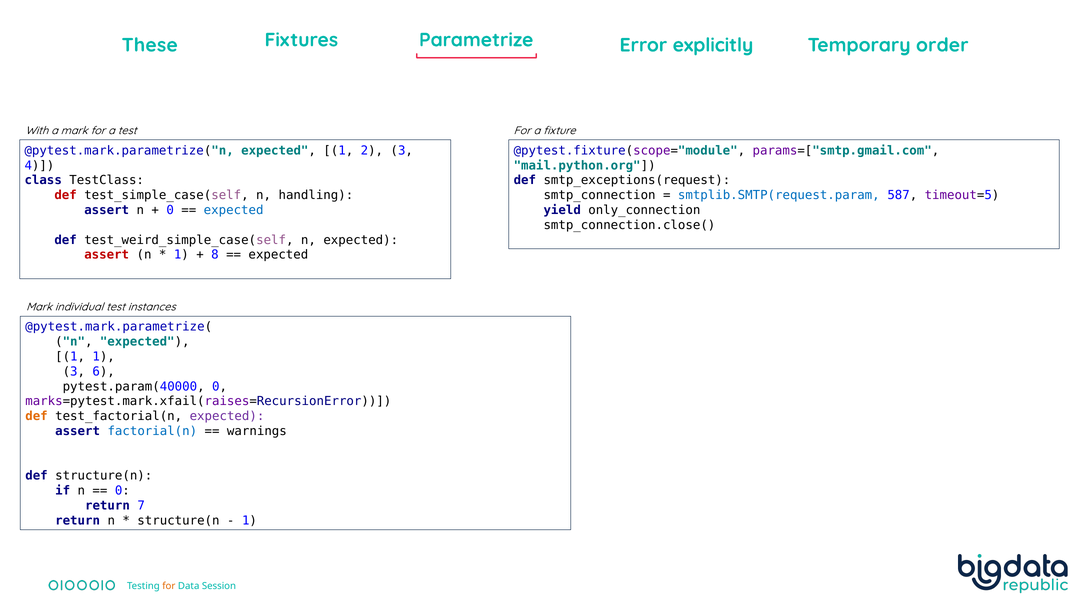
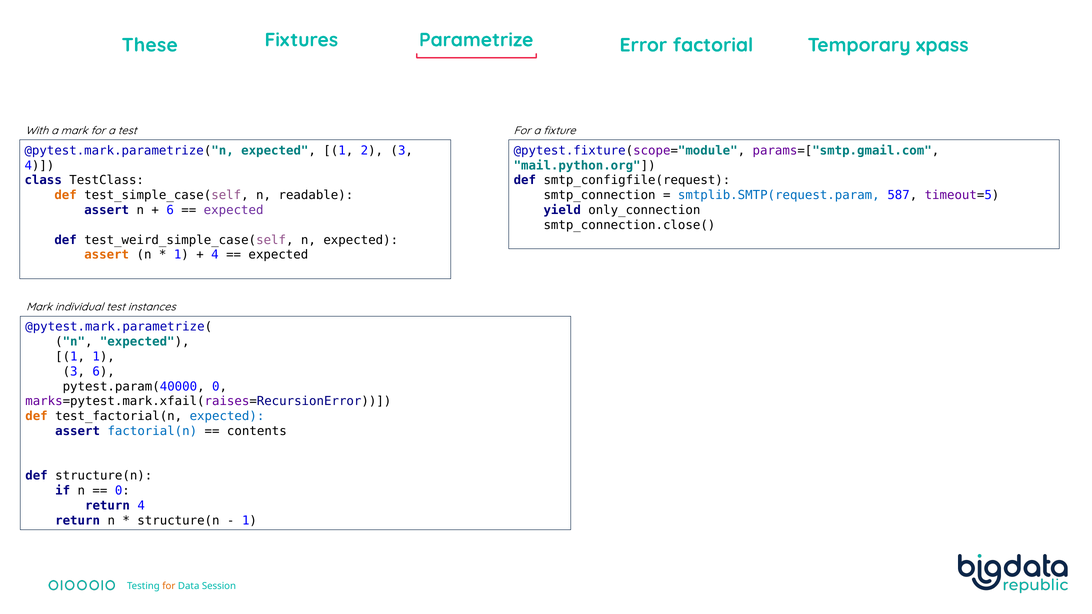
explicitly: explicitly -> factorial (713, 45)
order: order -> xpass (942, 45)
smtp_exceptions(request: smtp_exceptions(request -> smtp_configfile(request (637, 180)
def colour: red -> orange (66, 195)
handling: handling -> readable (316, 195)
0: 0 -> 6 (170, 210)
expected colour: blue -> purple (234, 210)
assert colour: red -> orange (107, 255)
8: 8 -> 4 (215, 255)
expected colour: purple -> blue (227, 416)
warnings: warnings -> contents (257, 431)
return 7: 7 -> 4 (141, 506)
